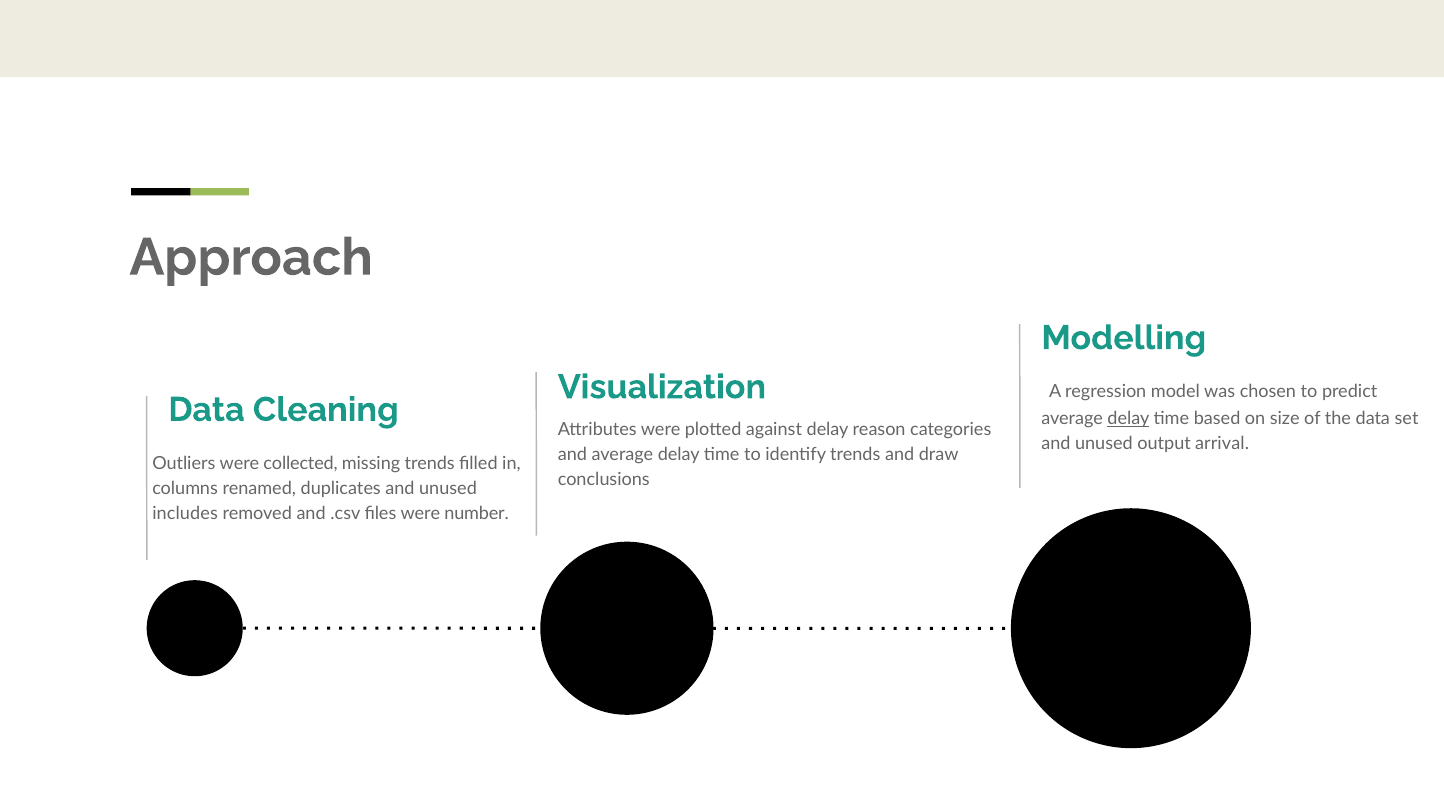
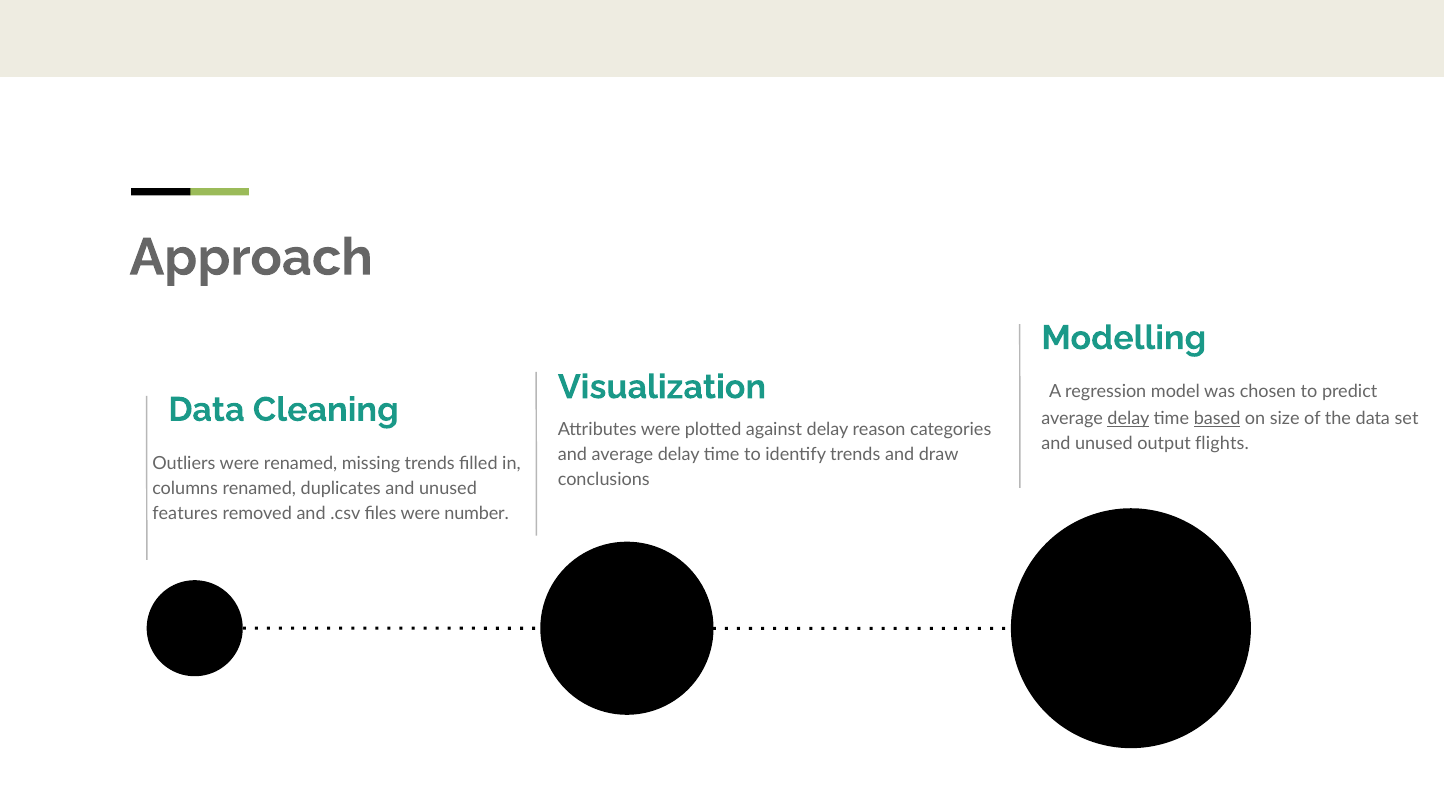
based underline: none -> present (1217, 419)
arrival: arrival -> flights (1222, 444)
were collected: collected -> renamed (301, 464)
includes: includes -> features (185, 514)
